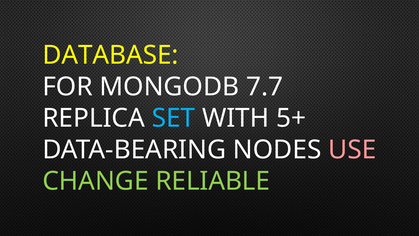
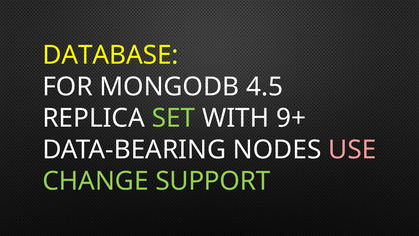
7.7: 7.7 -> 4.5 (265, 87)
SET colour: light blue -> light green (173, 118)
5+: 5+ -> 9+ (291, 118)
RELIABLE: RELIABLE -> SUPPORT (213, 181)
